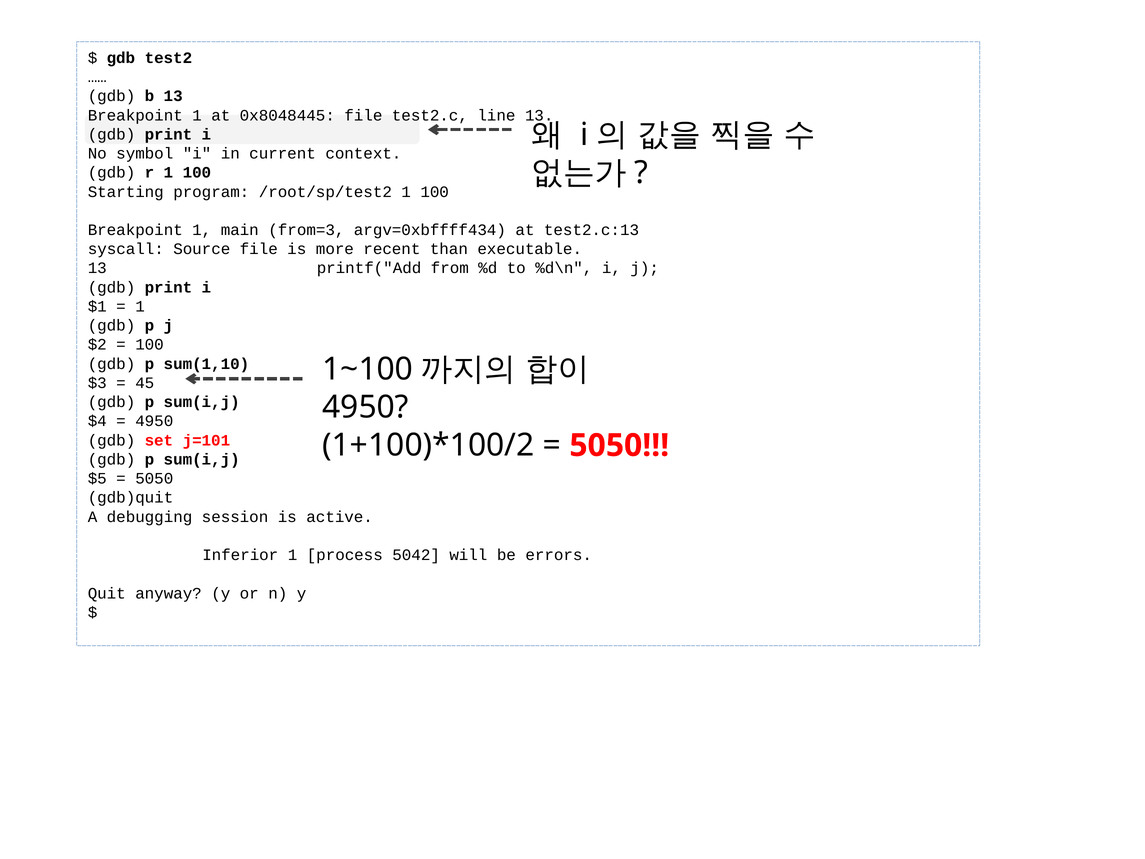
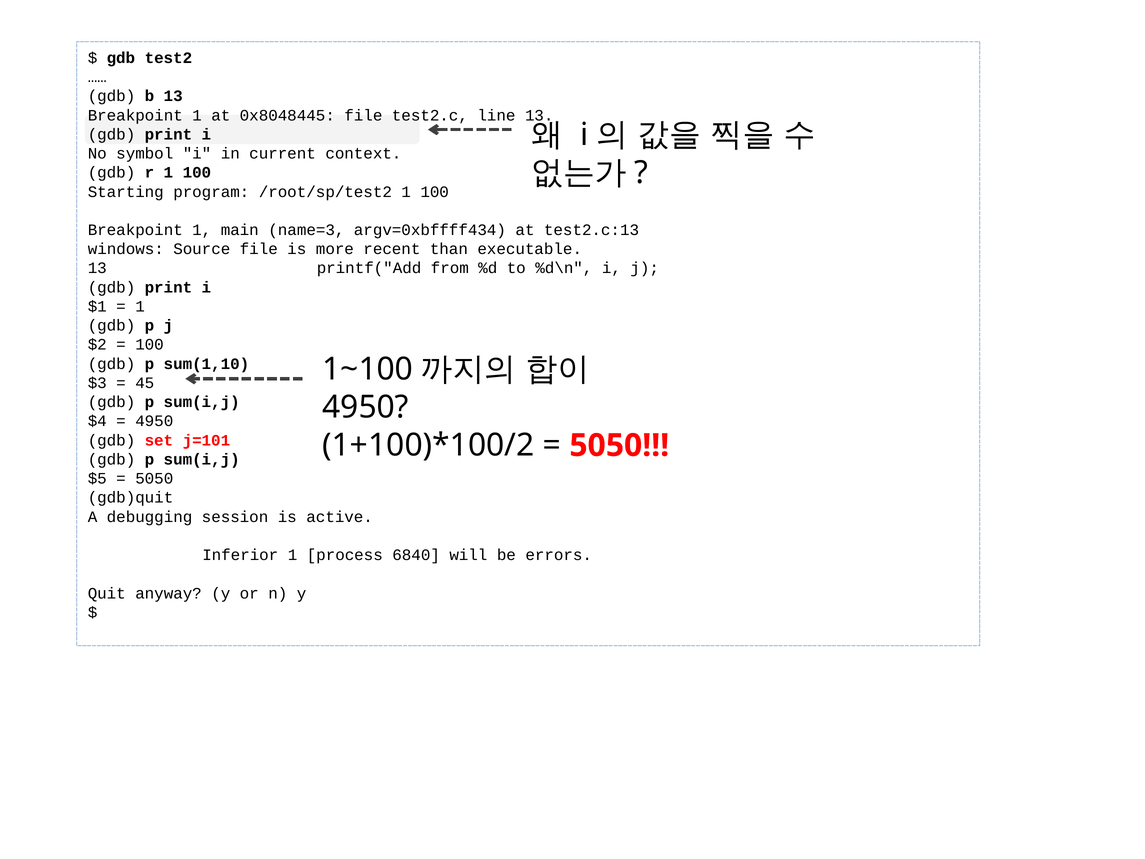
from=3: from=3 -> name=3 (306, 230)
syscall: syscall -> windows (126, 249)
5042: 5042 -> 6840 (416, 555)
